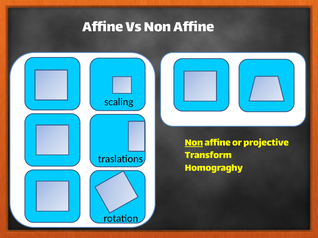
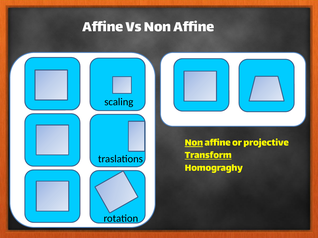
Transform underline: none -> present (208, 155)
